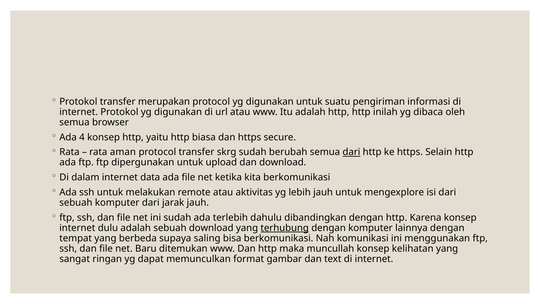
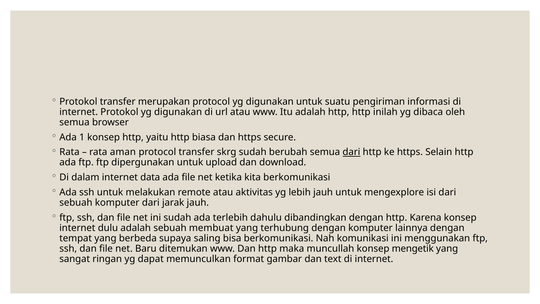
4: 4 -> 1 (82, 137)
sebuah download: download -> membuat (211, 228)
terhubung underline: present -> none (285, 228)
kelihatan: kelihatan -> mengetik (413, 248)
